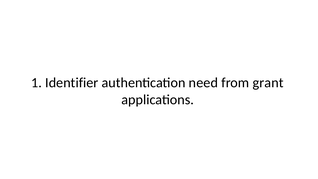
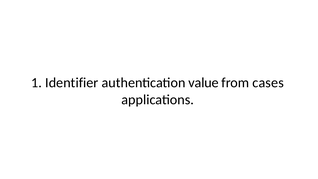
need: need -> value (204, 83)
grant: grant -> cases (268, 83)
